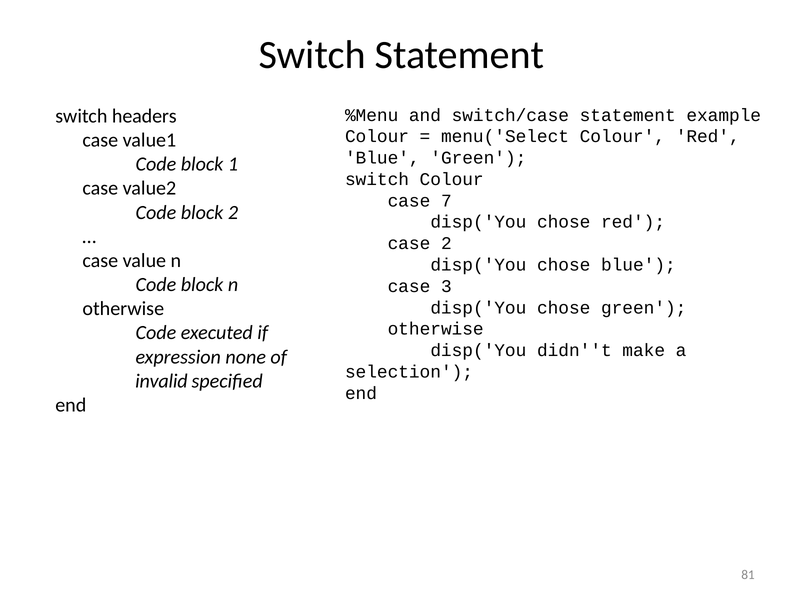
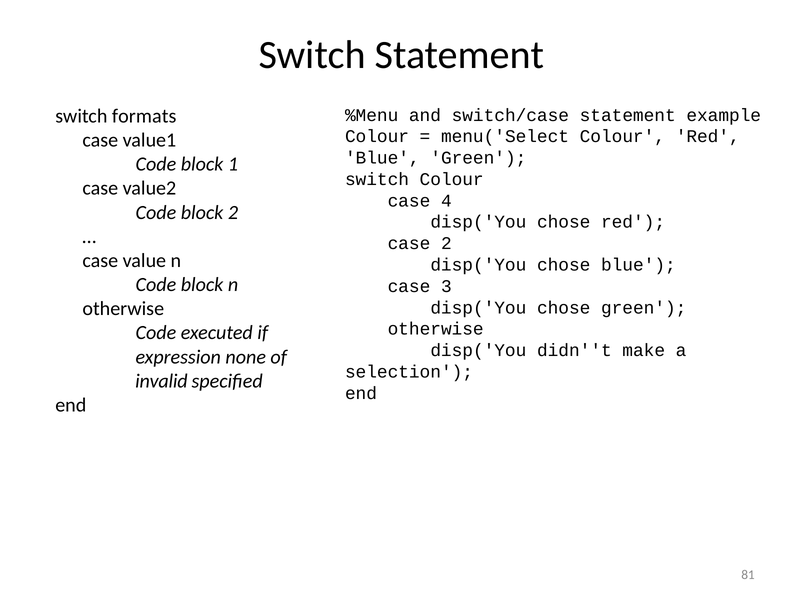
headers: headers -> formats (144, 116)
7: 7 -> 4 (446, 201)
